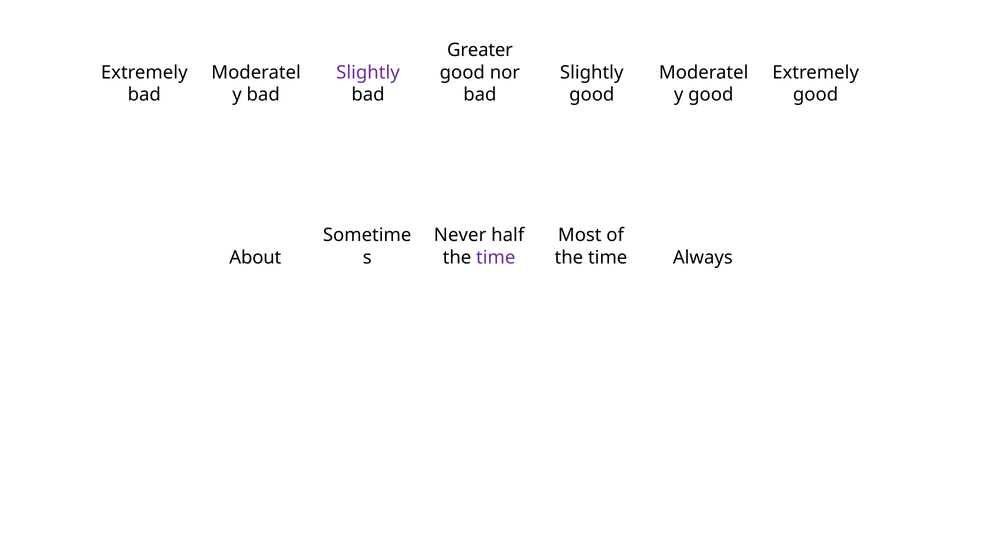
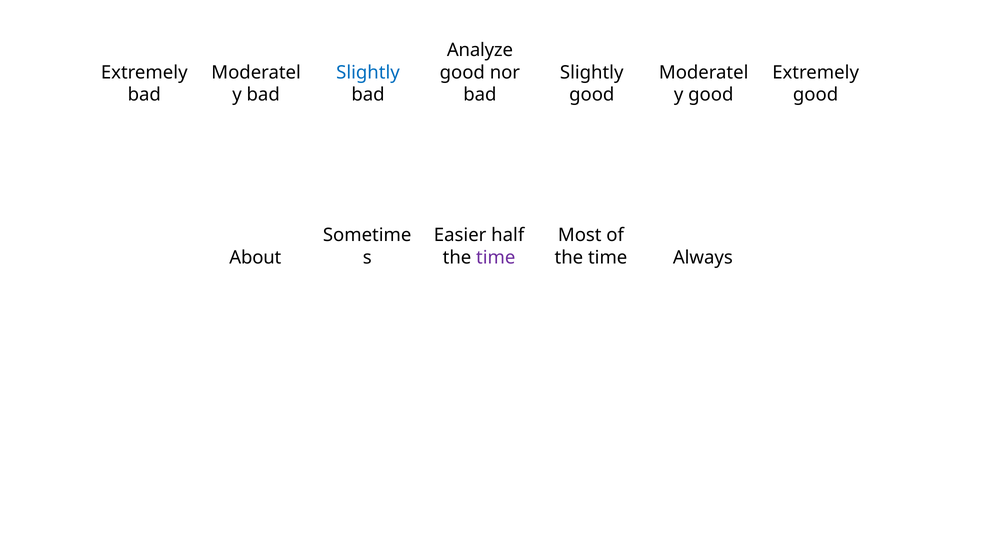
Greater: Greater -> Analyze (480, 50)
Slightly colour: purple -> blue (368, 72)
Never: Never -> Easier (460, 235)
